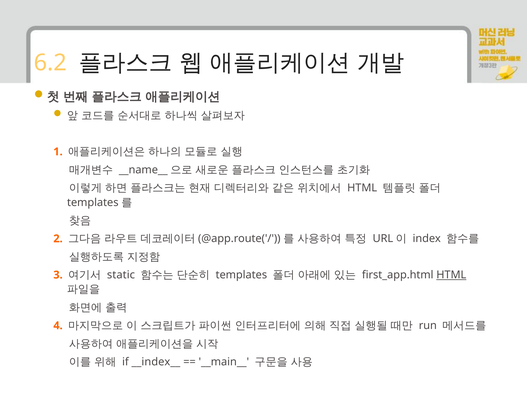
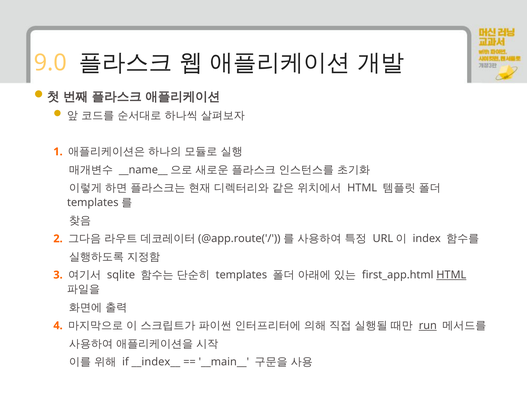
6.2: 6.2 -> 9.0 (50, 63)
static: static -> sqlite (121, 275)
run underline: none -> present (428, 326)
